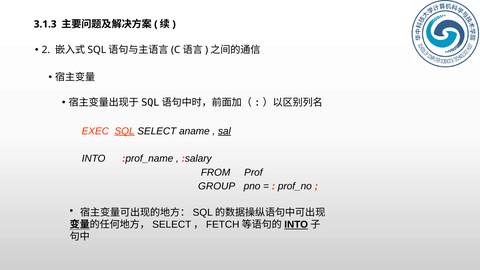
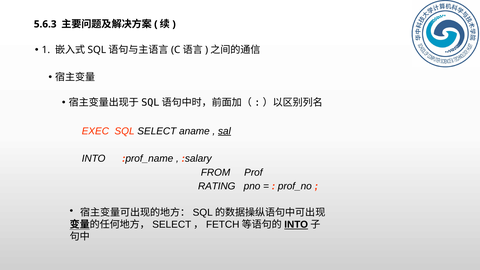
3.1.3: 3.1.3 -> 5.6.3 (45, 24)
2: 2 -> 1 (46, 50)
SQL underline: present -> none (125, 131)
GROUP: GROUP -> RATING (217, 186)
